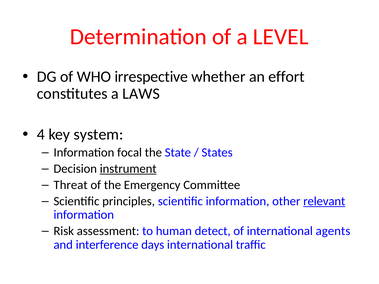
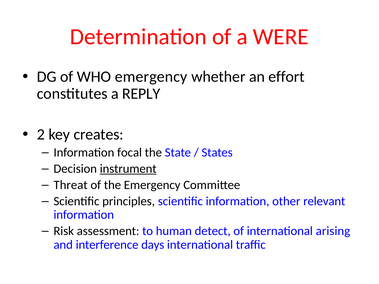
LEVEL: LEVEL -> WERE (281, 37)
WHO irrespective: irrespective -> emergency (151, 77)
LAWS: LAWS -> REPLY (141, 94)
4: 4 -> 2 (41, 135)
system: system -> creates (99, 135)
relevant underline: present -> none (324, 201)
agents: agents -> arising (333, 231)
